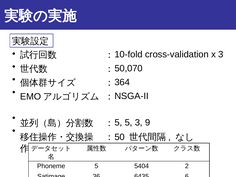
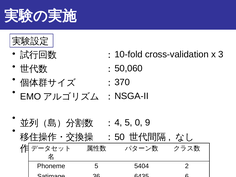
50,070: 50,070 -> 50,060 (129, 68)
364: 364 -> 370 (122, 82)
5: 5 -> 4 (118, 123)
5 3: 3 -> 0 (139, 123)
